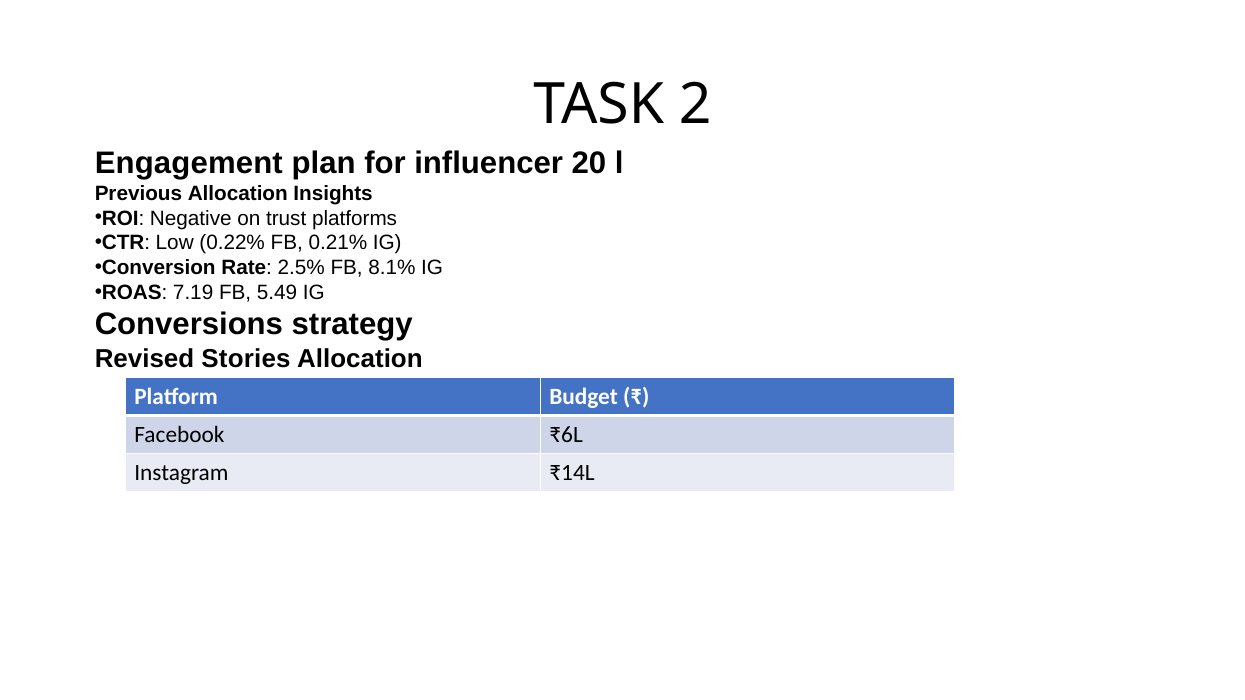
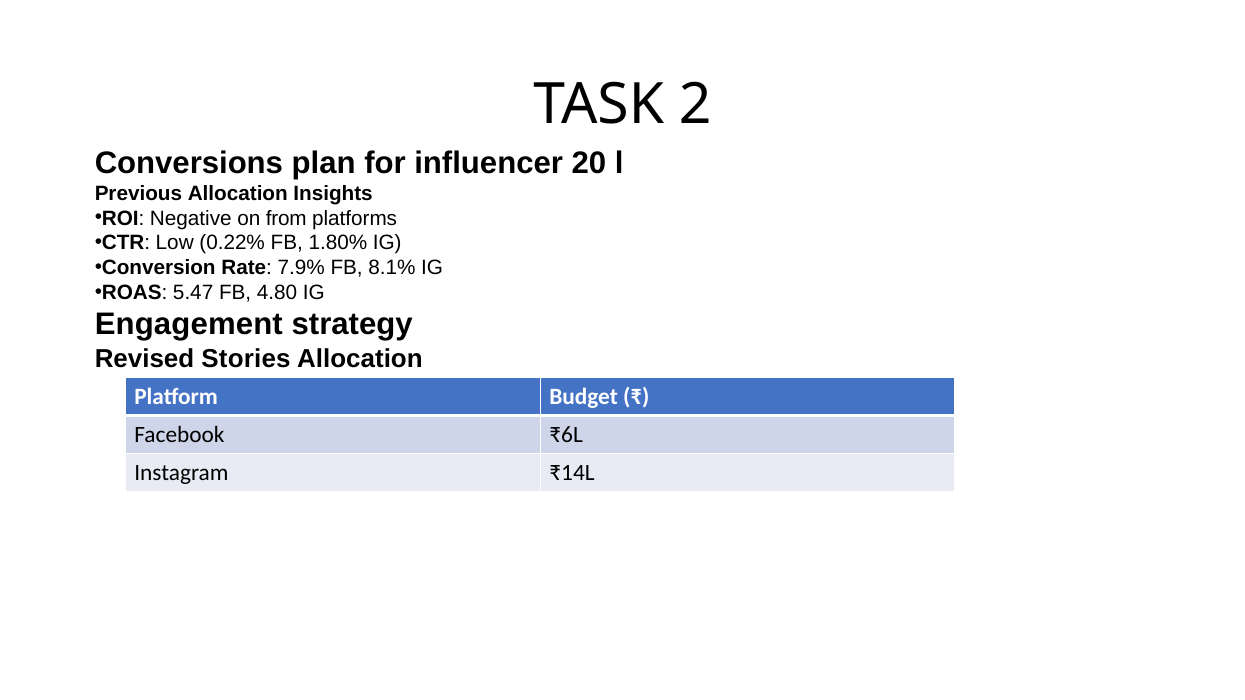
Engagement: Engagement -> Conversions (189, 163)
trust: trust -> from (286, 218)
0.21%: 0.21% -> 1.80% (338, 243)
2.5%: 2.5% -> 7.9% (301, 268)
7.19: 7.19 -> 5.47 (193, 293)
5.49: 5.49 -> 4.80 (277, 293)
Conversions: Conversions -> Engagement (189, 325)
